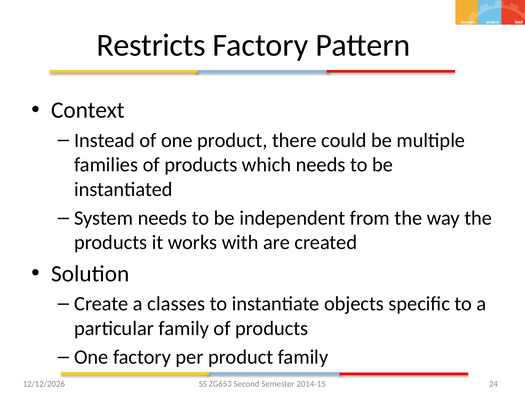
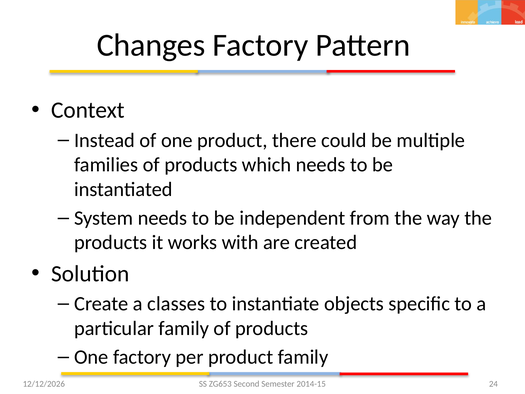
Restricts: Restricts -> Changes (151, 45)
